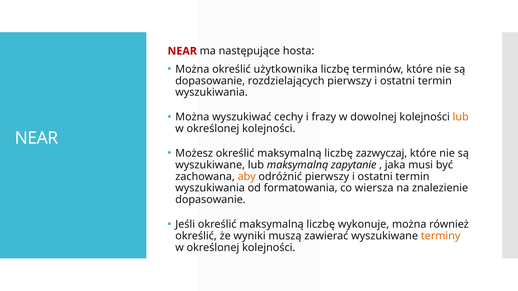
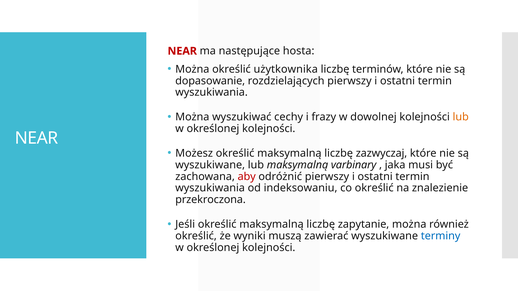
zapytanie: zapytanie -> varbinary (354, 165)
aby colour: orange -> red (247, 177)
formatowania: formatowania -> indeksowaniu (301, 188)
co wiersza: wiersza -> określić (374, 188)
dopasowanie: dopasowanie -> przekroczona (211, 200)
wykonuje: wykonuje -> zapytanie (364, 225)
terminy colour: orange -> blue (441, 236)
